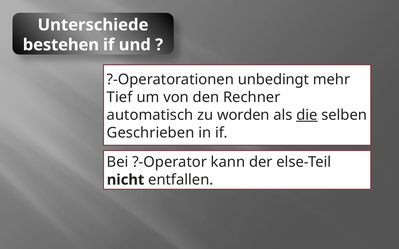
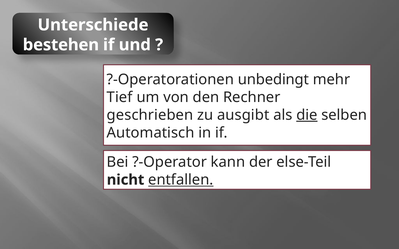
automatisch: automatisch -> geschrieben (150, 115)
worden: worden -> ausgibt (243, 115)
Geschrieben: Geschrieben -> Automatisch (151, 133)
entfallen underline: none -> present (181, 180)
